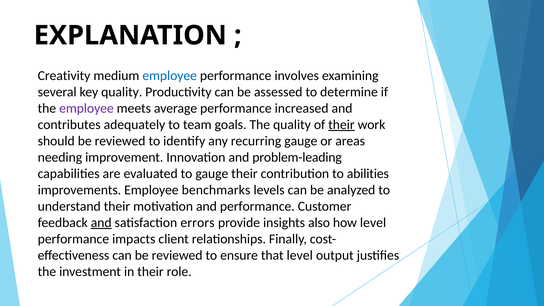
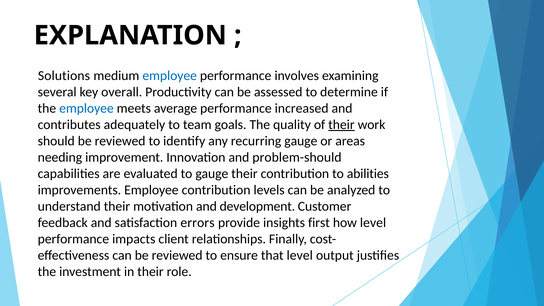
Creativity: Creativity -> Solutions (64, 76)
key quality: quality -> overall (122, 92)
employee colour: purple -> blue (86, 108)
problem-leading: problem-leading -> problem-should (297, 157)
Employee benchmarks: benchmarks -> contribution (216, 190)
and performance: performance -> development (257, 206)
and underline: present -> none (101, 223)
also: also -> first (319, 223)
